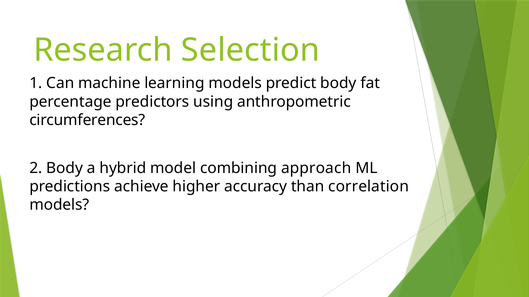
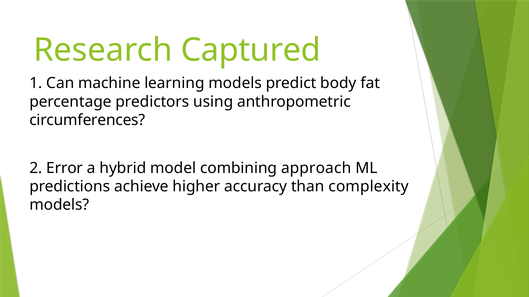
Selection: Selection -> Captured (251, 50)
2 Body: Body -> Error (65, 168)
correlation: correlation -> complexity (369, 187)
